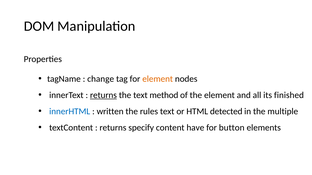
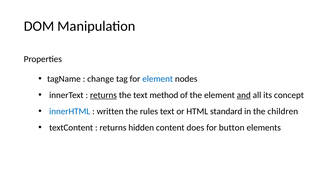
element colour: orange -> blue (158, 79)
and underline: none -> present (244, 95)
finished: finished -> concept (289, 95)
detected: detected -> standard (226, 112)
multiple: multiple -> children (283, 112)
specify: specify -> hidden (141, 128)
have: have -> does (195, 128)
